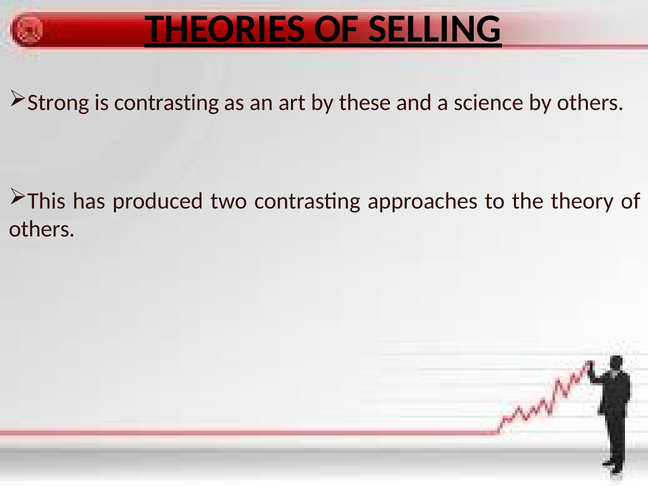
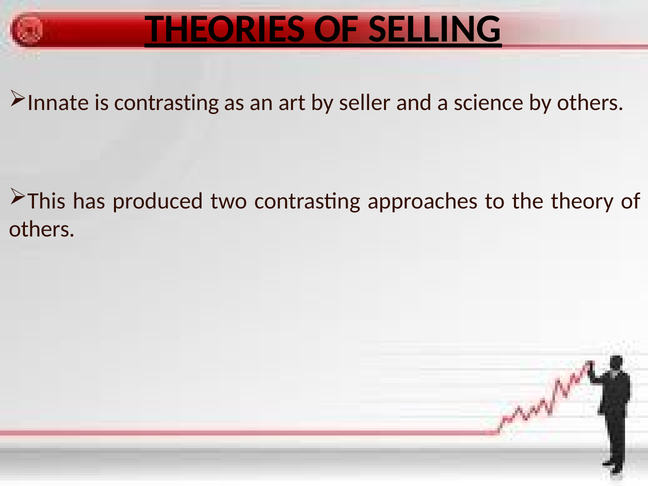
Strong: Strong -> Innate (58, 103)
these: these -> seller (365, 103)
